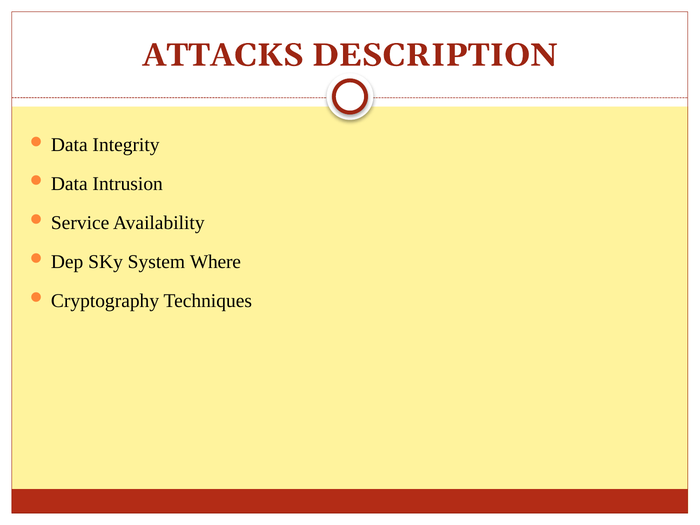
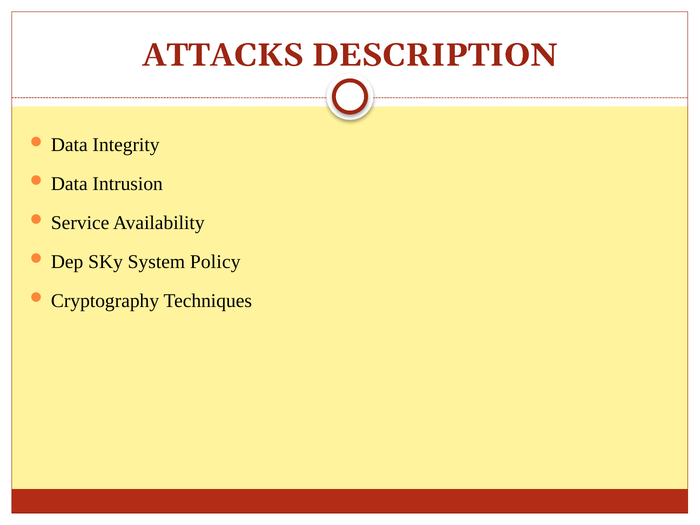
Where: Where -> Policy (215, 262)
